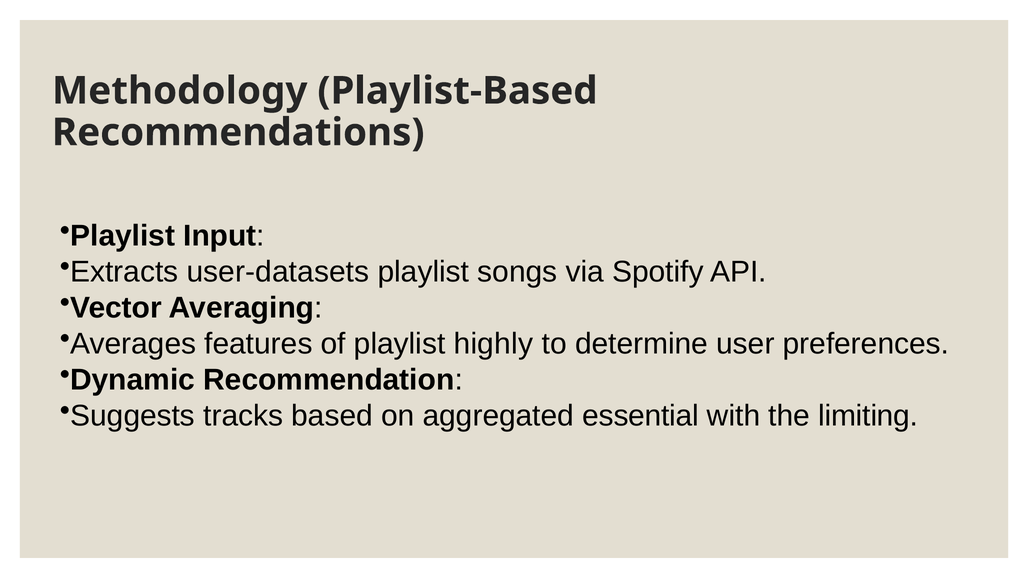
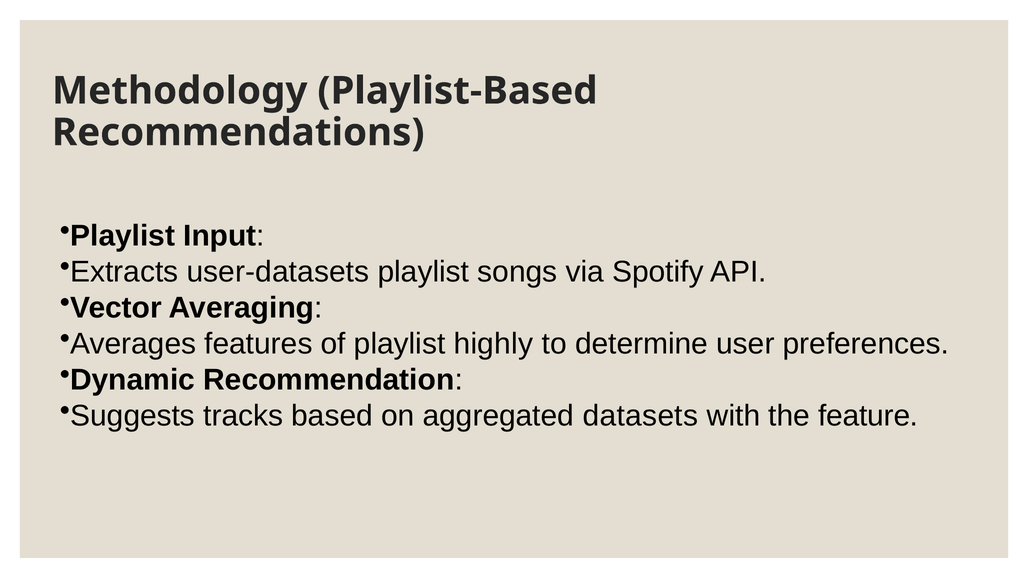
essential: essential -> datasets (640, 416)
limiting: limiting -> feature (868, 416)
